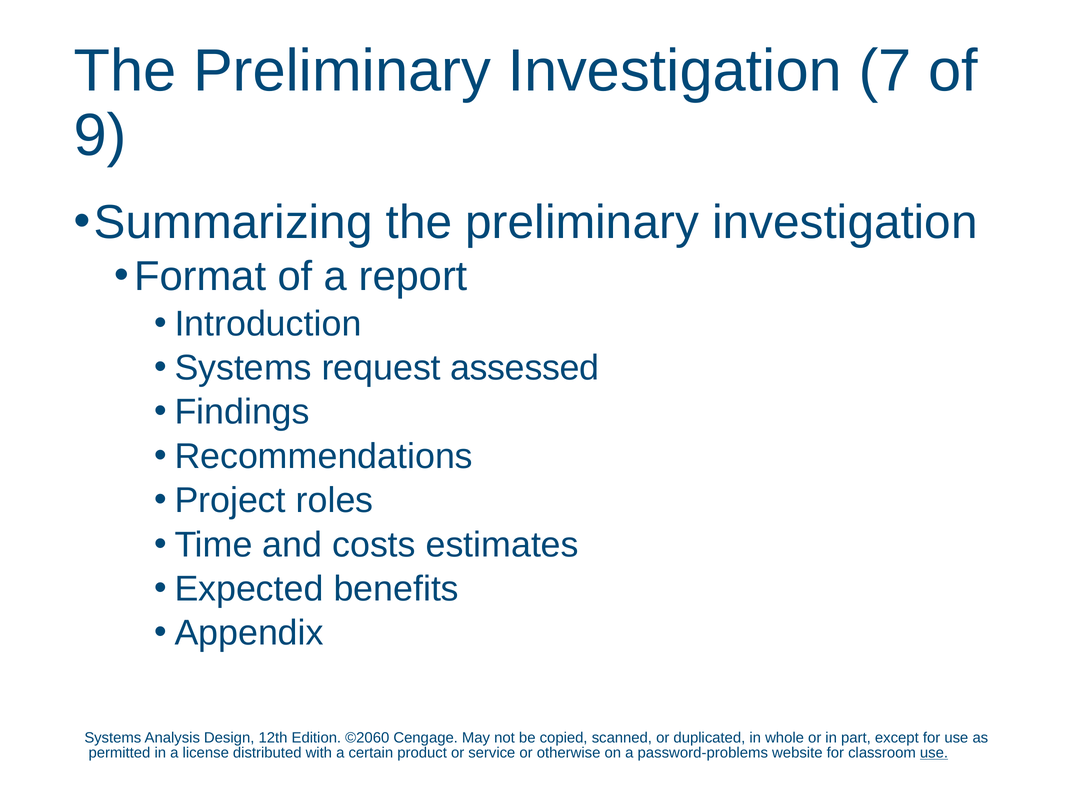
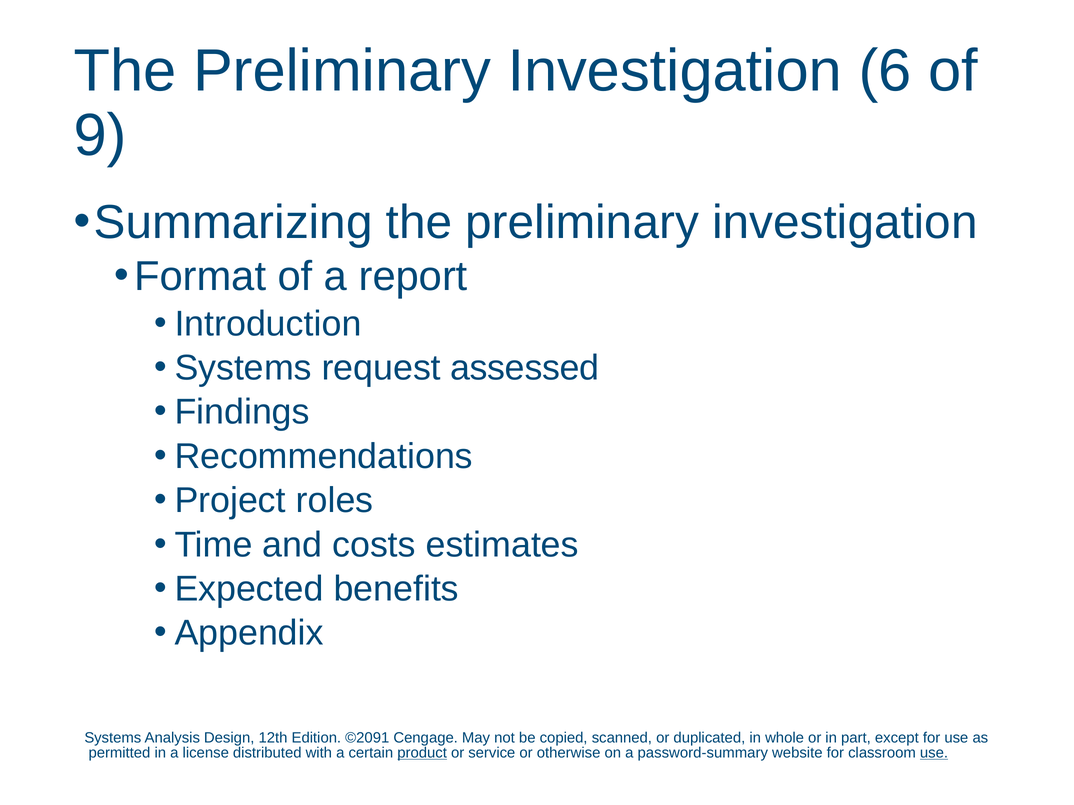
7: 7 -> 6 (885, 71)
©2060: ©2060 -> ©2091 (367, 738)
product underline: none -> present (422, 753)
password-problems: password-problems -> password-summary (703, 753)
